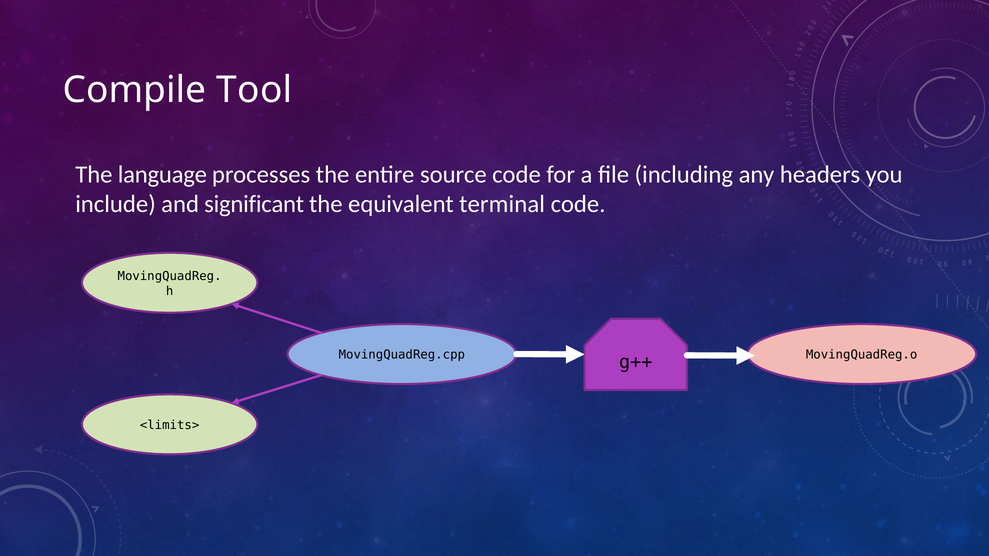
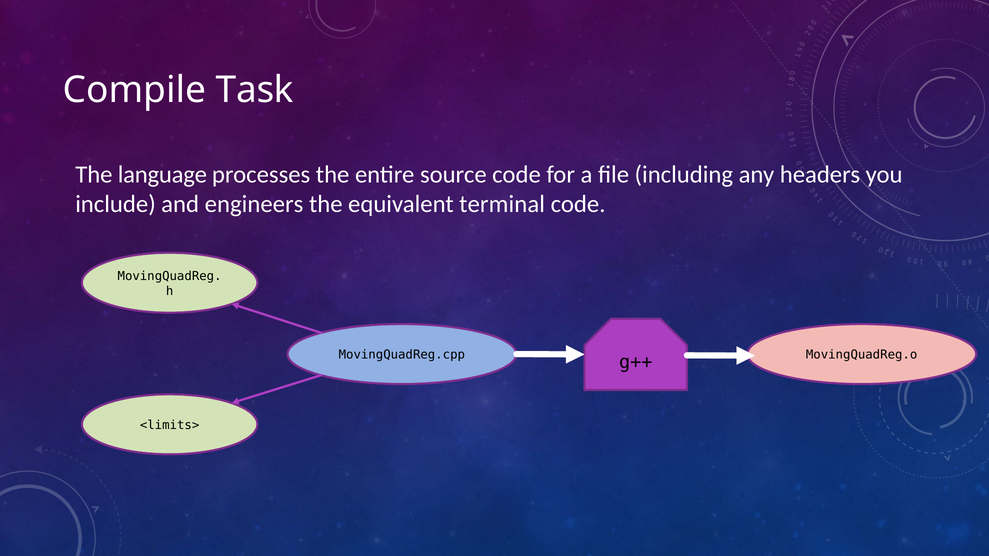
Tool: Tool -> Task (255, 90)
significant: significant -> engineers (254, 204)
